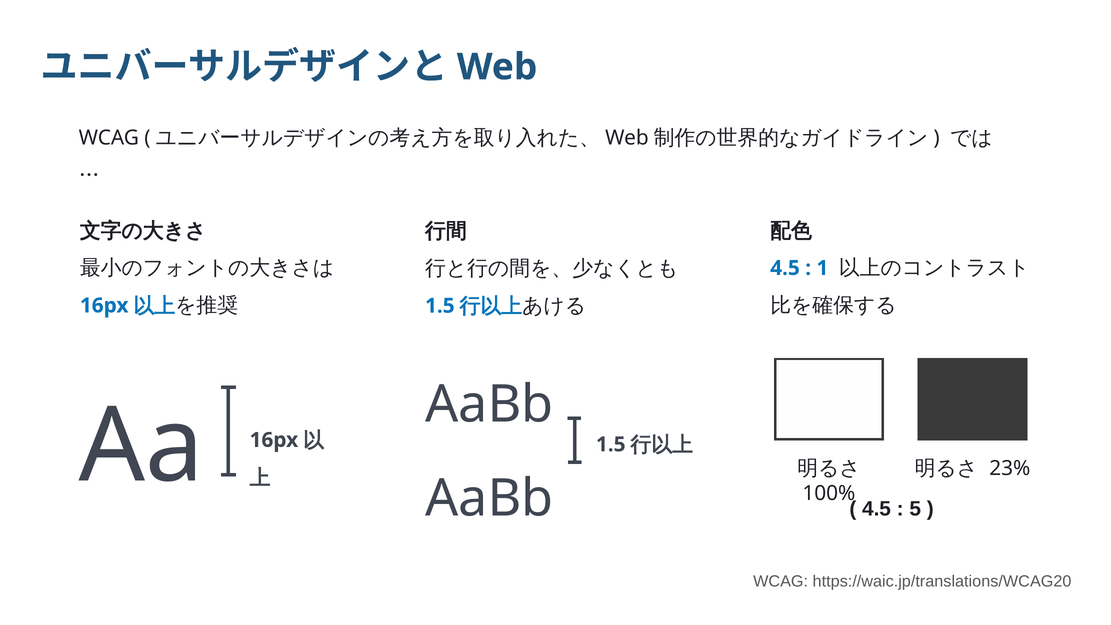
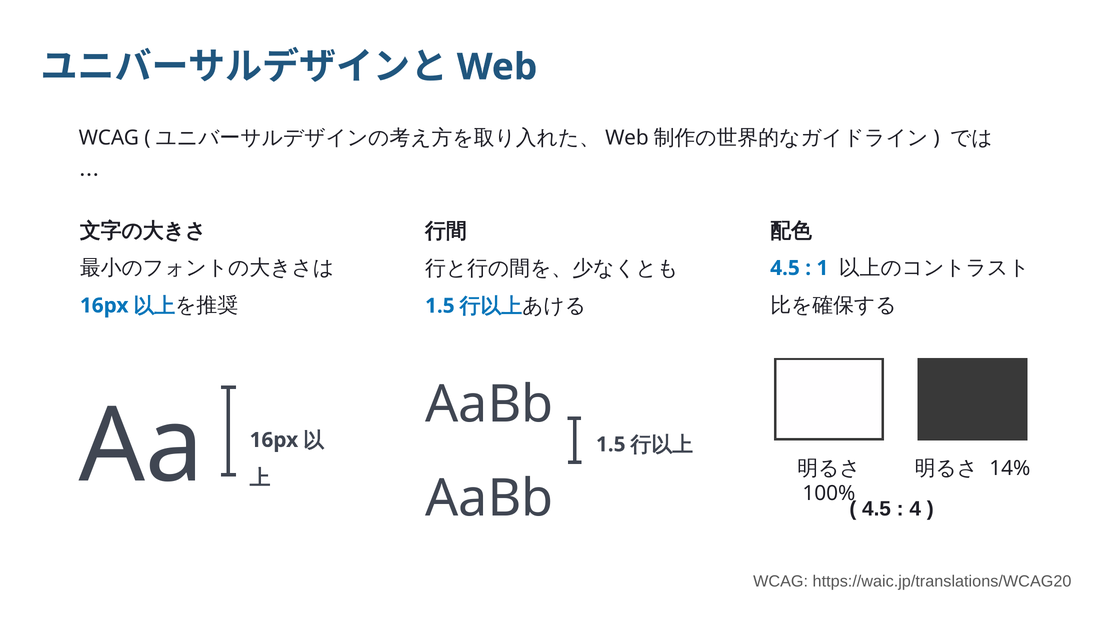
23%: 23% -> 14% (1010, 468)
5: 5 -> 4 (915, 509)
